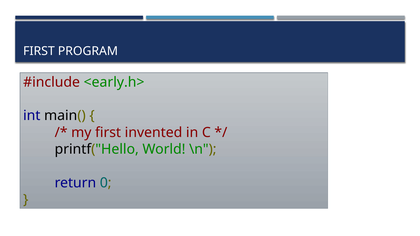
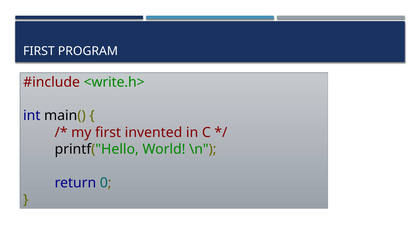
<early.h>: <early.h> -> <write.h> (114, 82)
